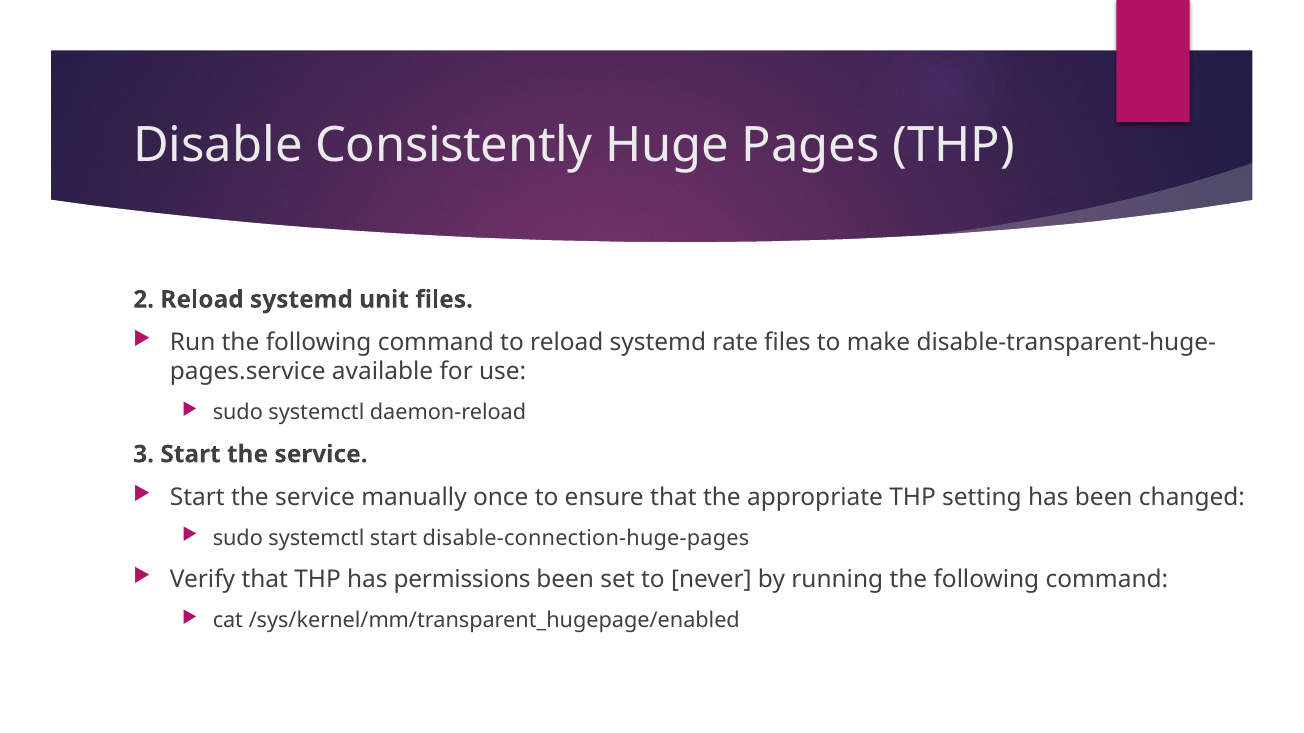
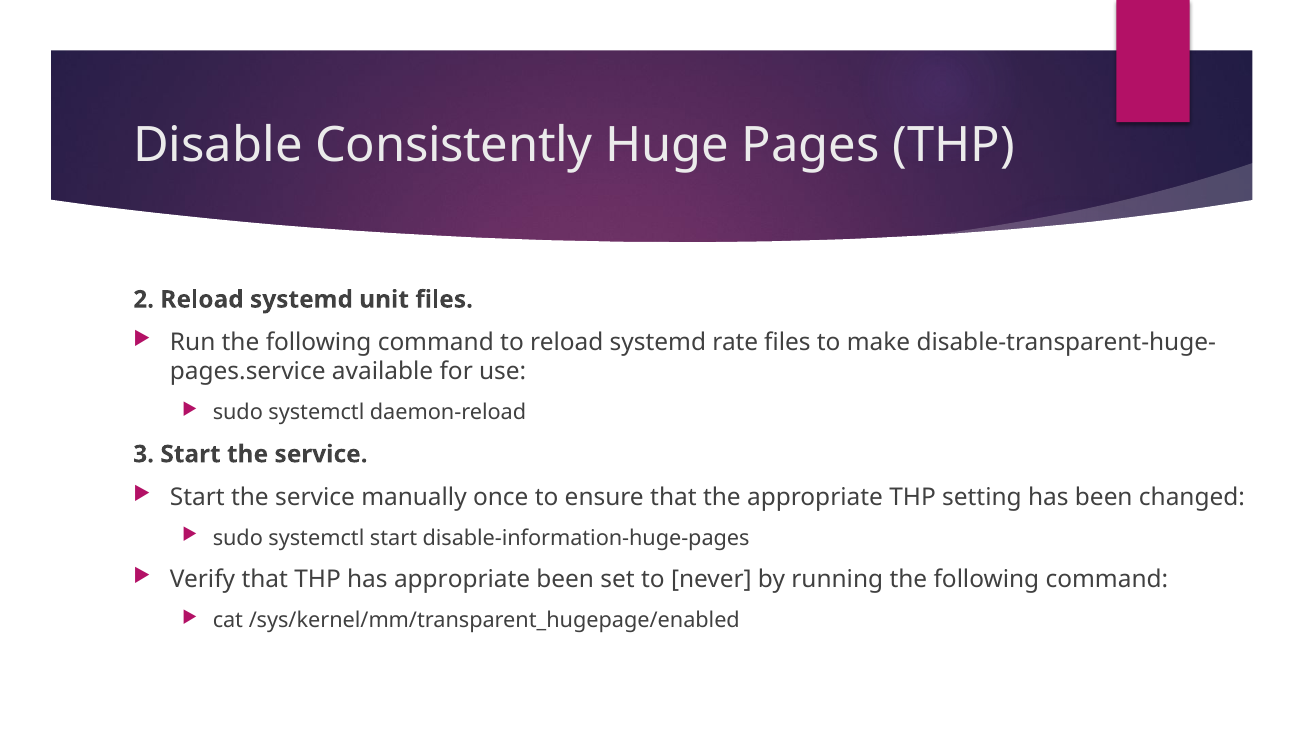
disable-connection-huge-pages: disable-connection-huge-pages -> disable-information-huge-pages (586, 539)
has permissions: permissions -> appropriate (462, 580)
